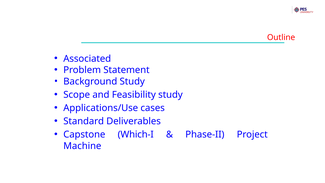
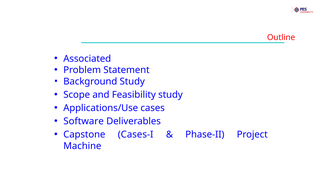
Standard: Standard -> Software (84, 121)
Which-I: Which-I -> Cases-I (136, 134)
